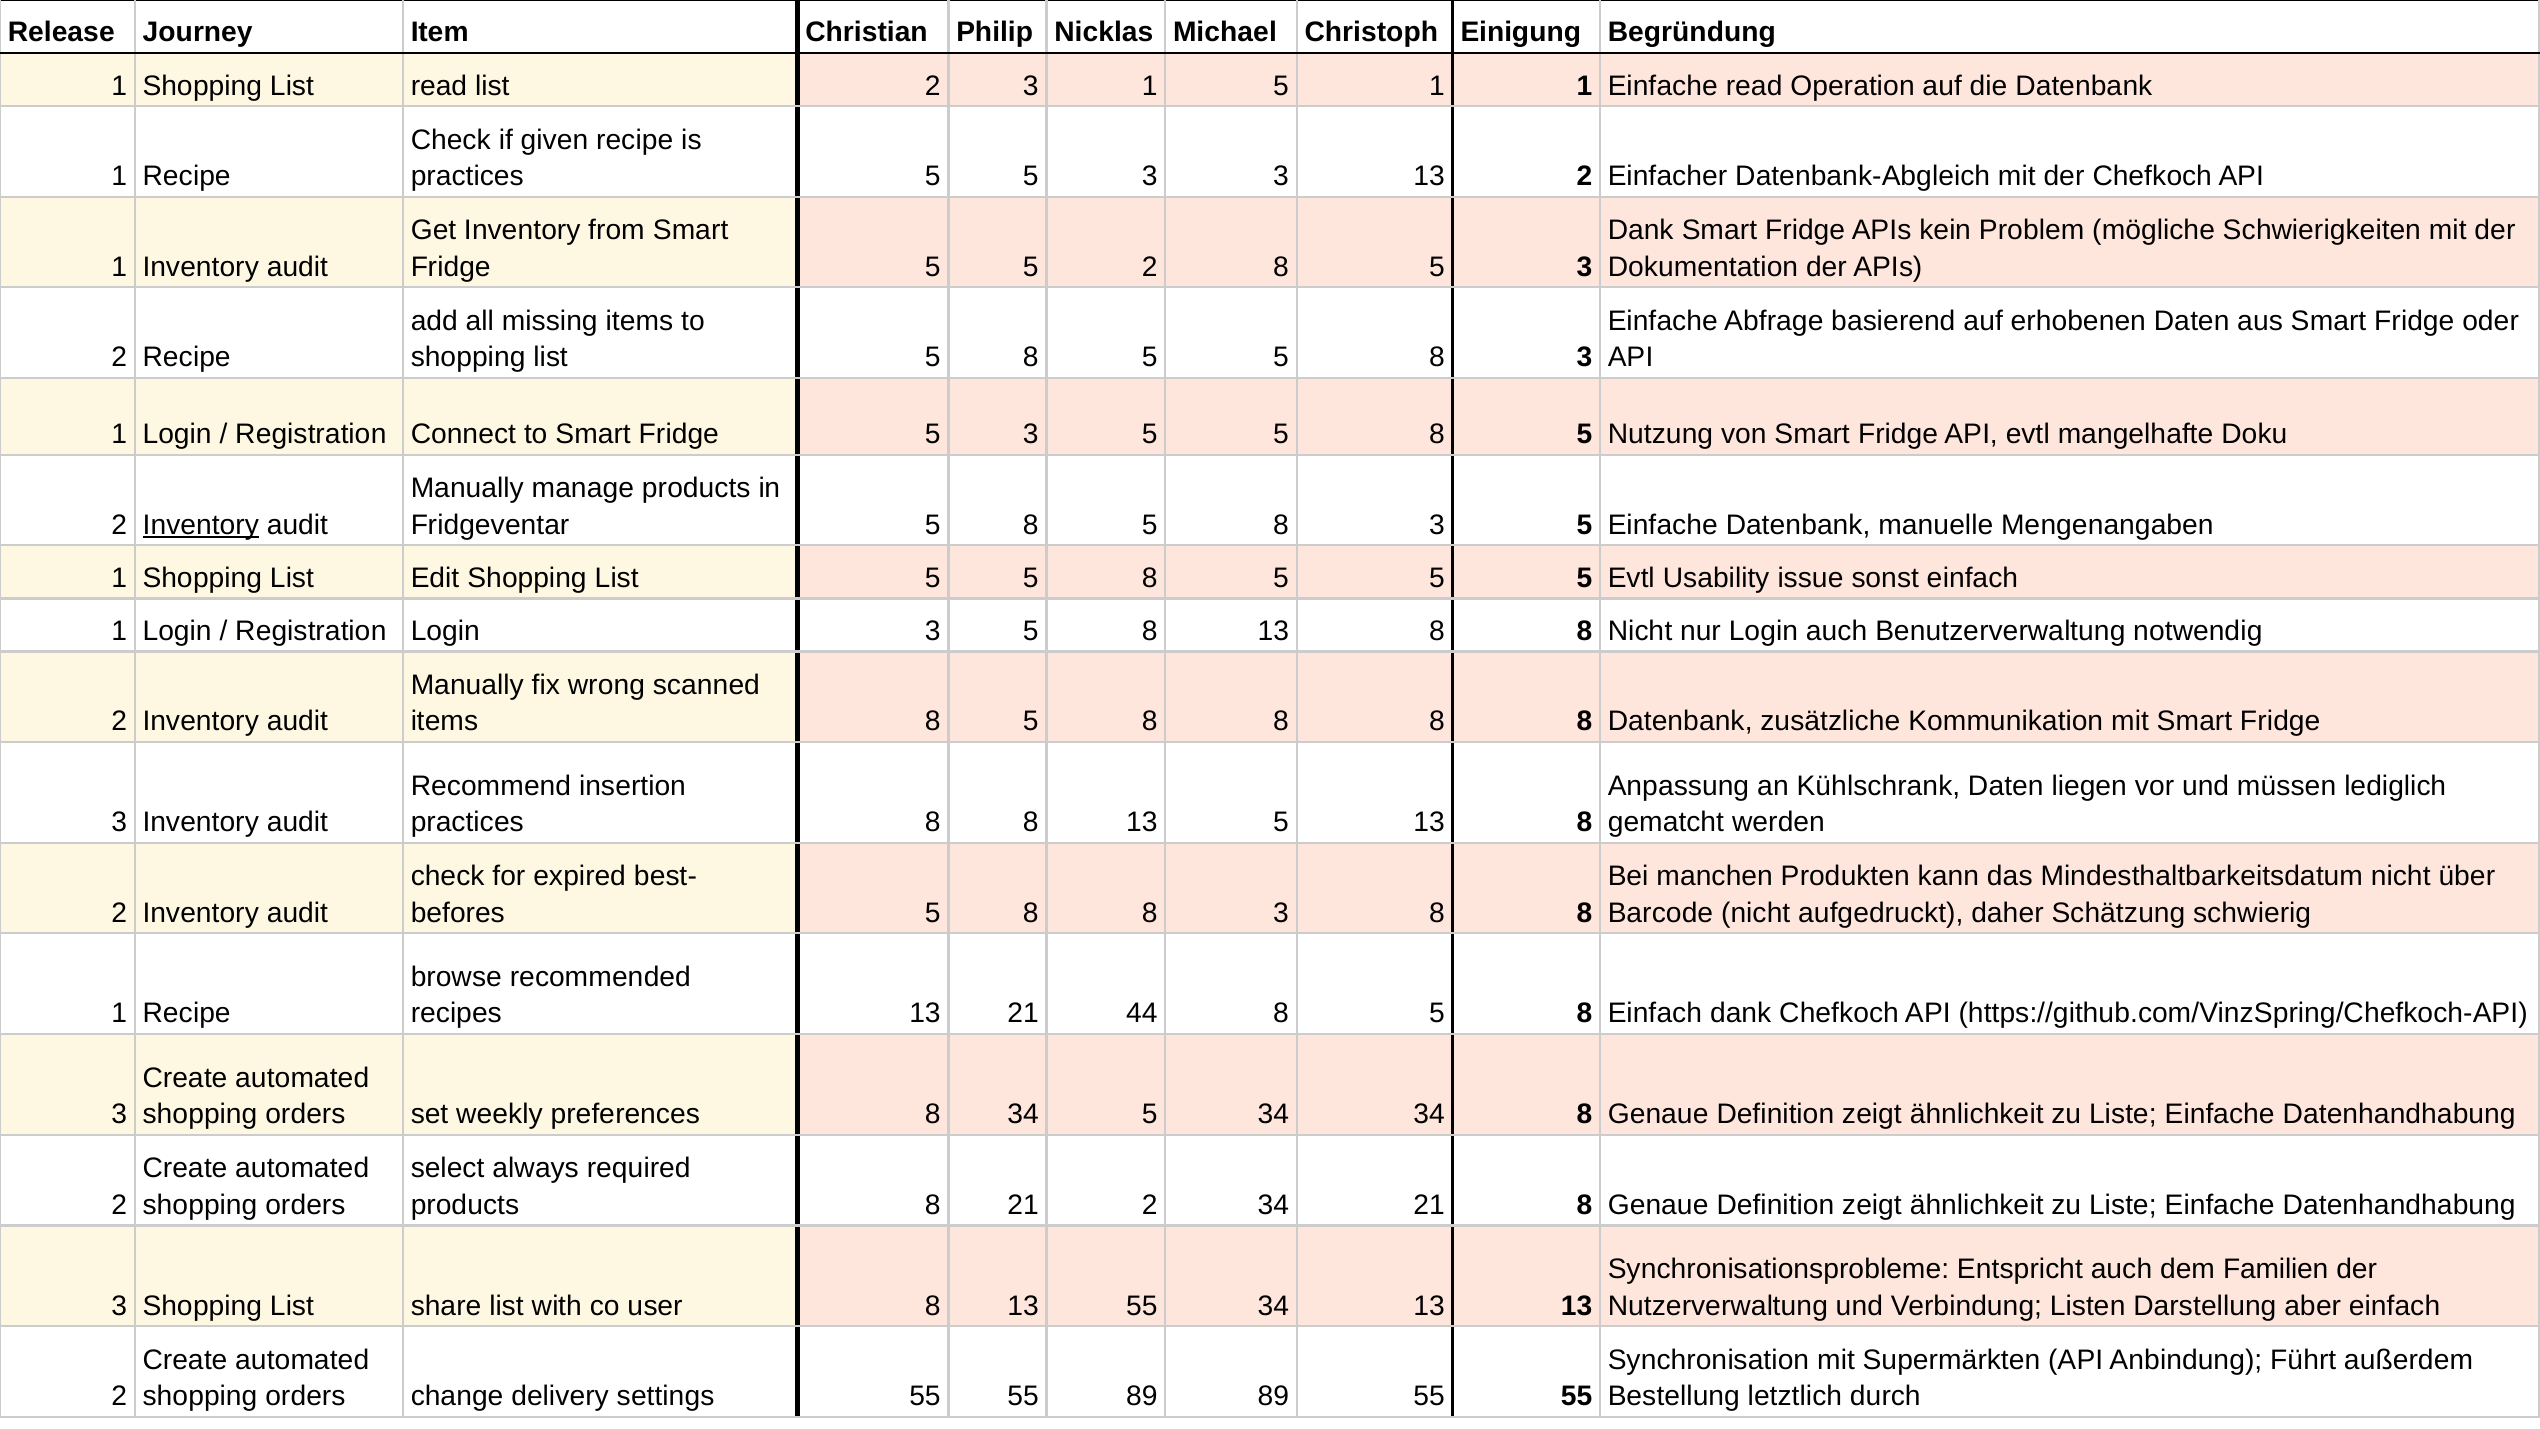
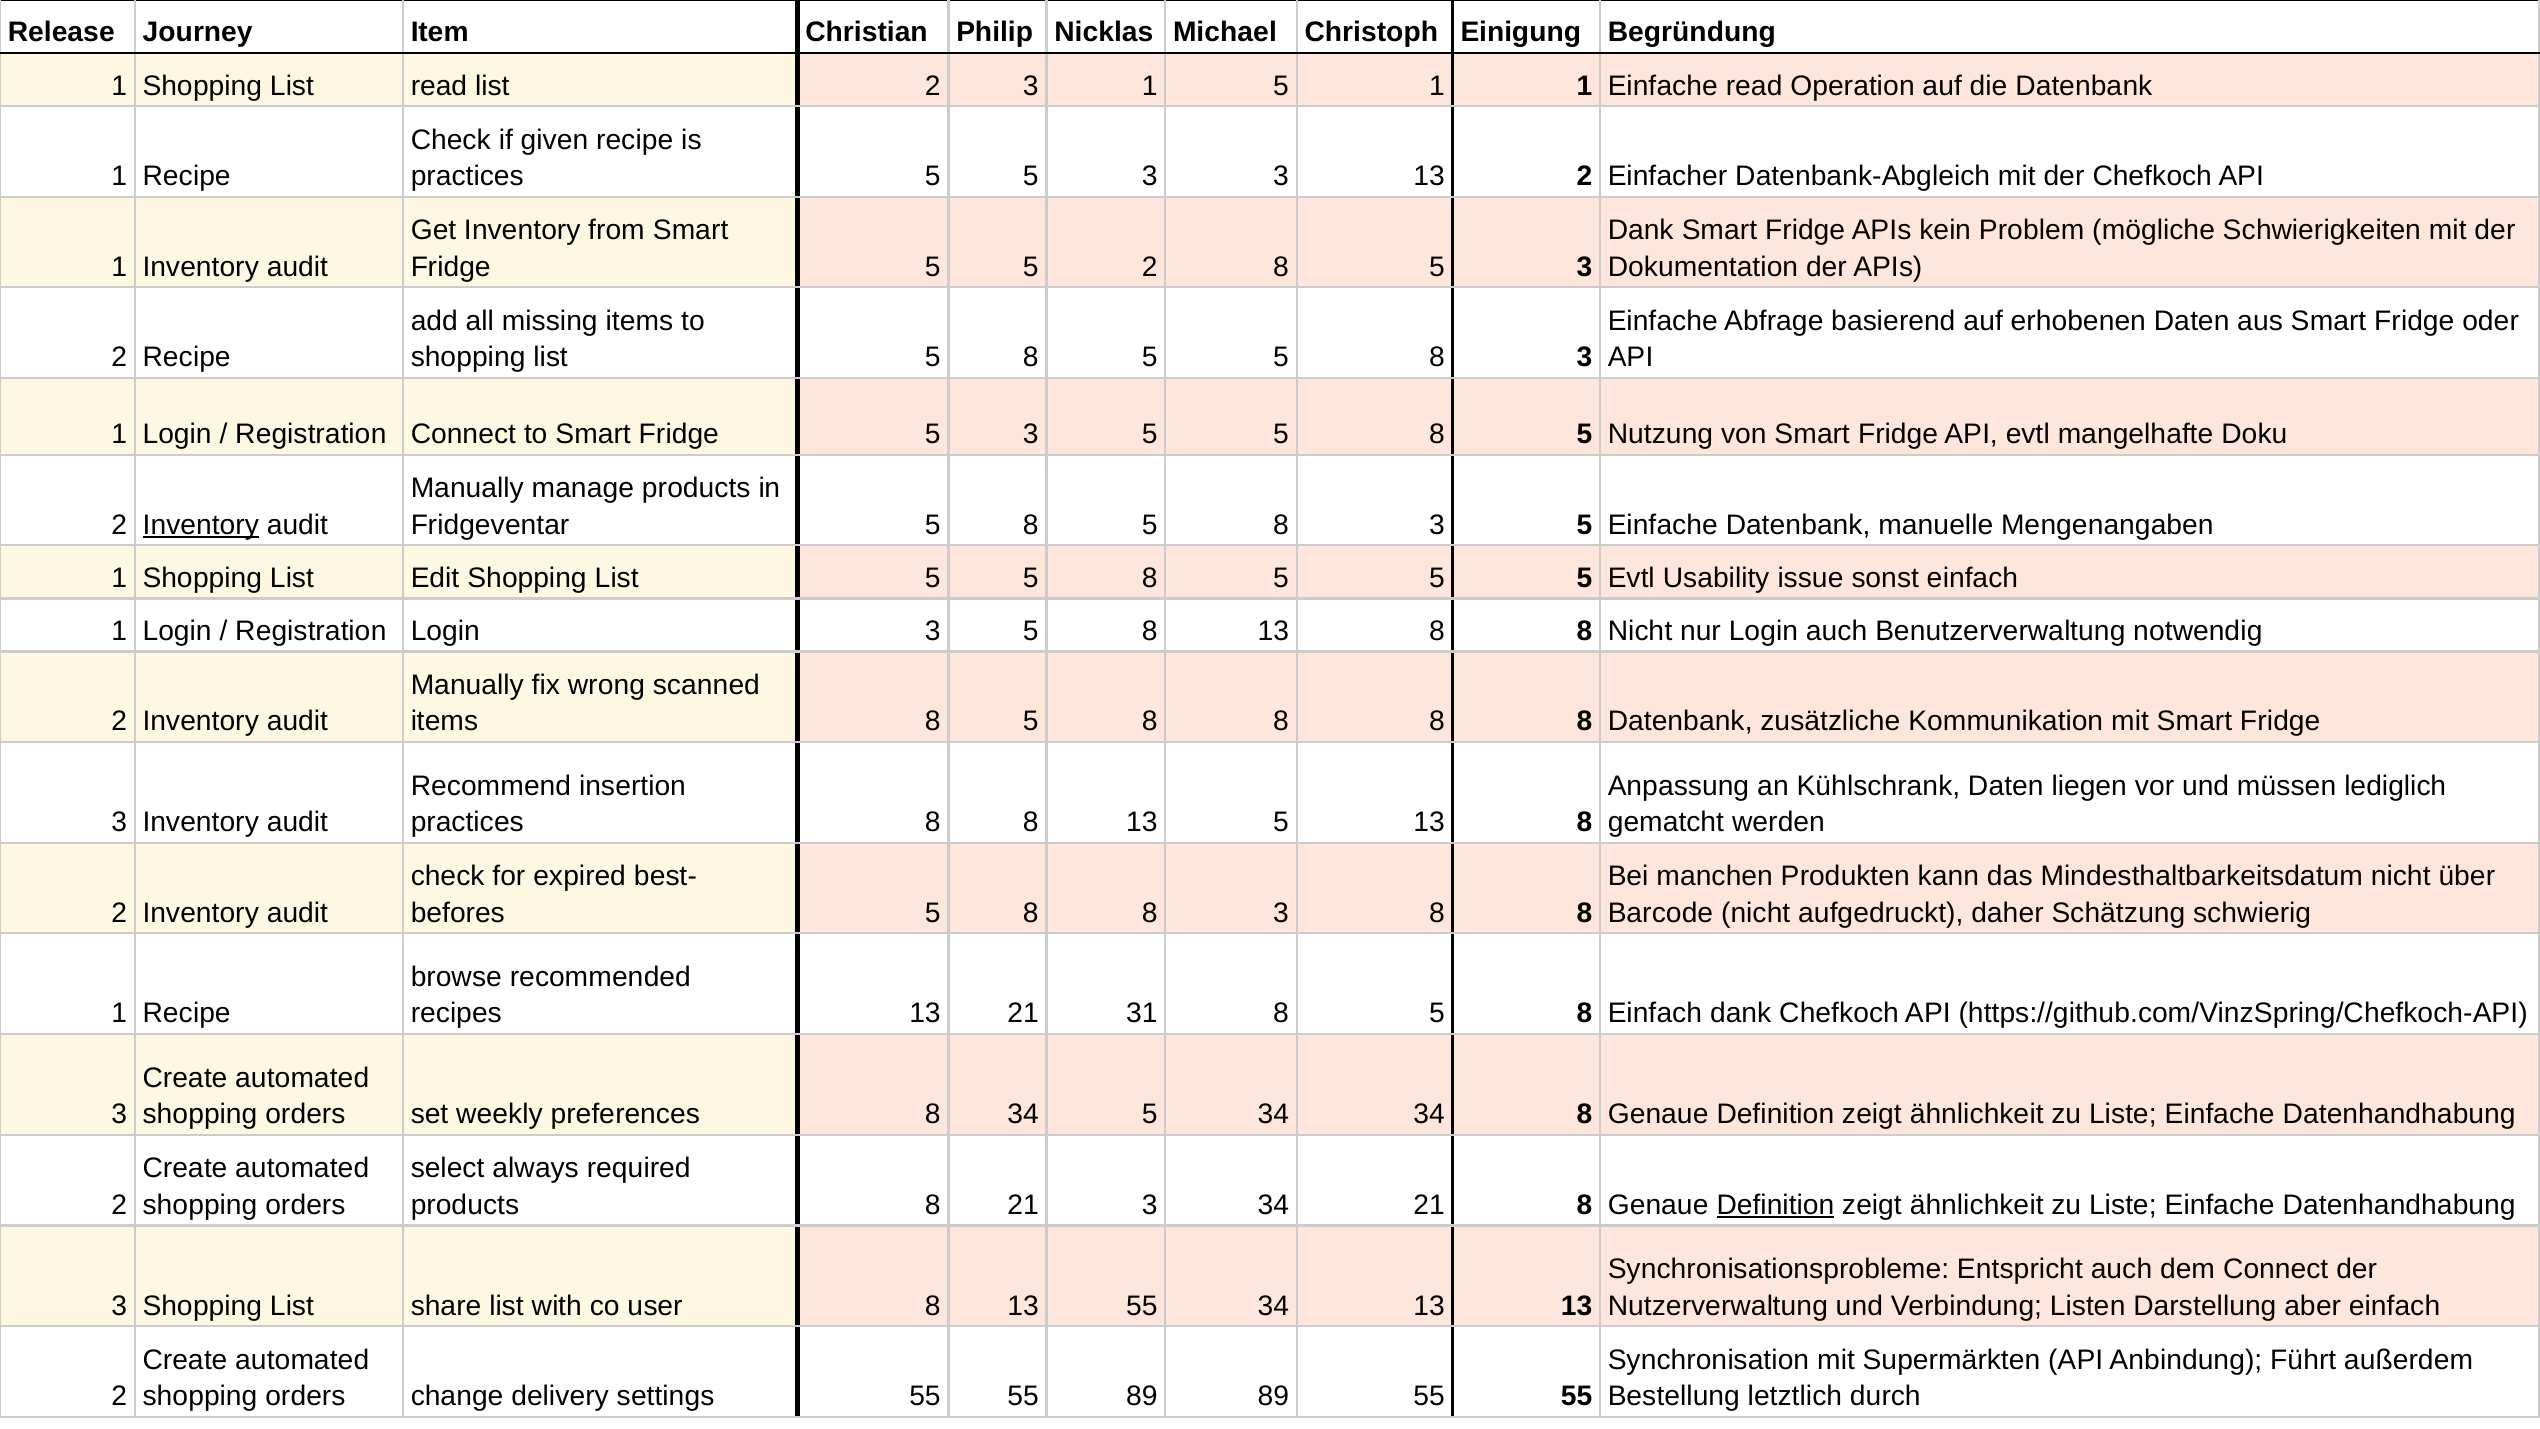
44: 44 -> 31 (1142, 1013)
21 2: 2 -> 3 (1150, 1205)
Definition underline: none -> present (1775, 1205)
dem Familien: Familien -> Connect (2276, 1269)
